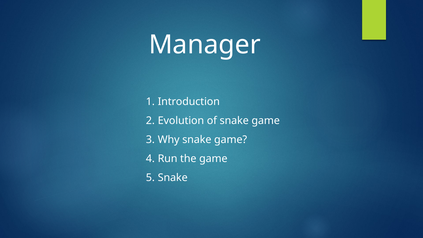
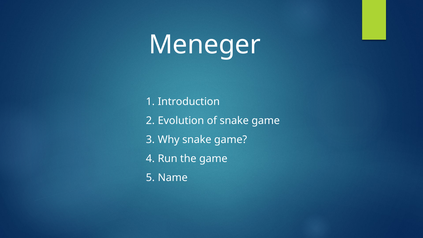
Manager: Manager -> Meneger (205, 45)
Snake: Snake -> Name (173, 178)
